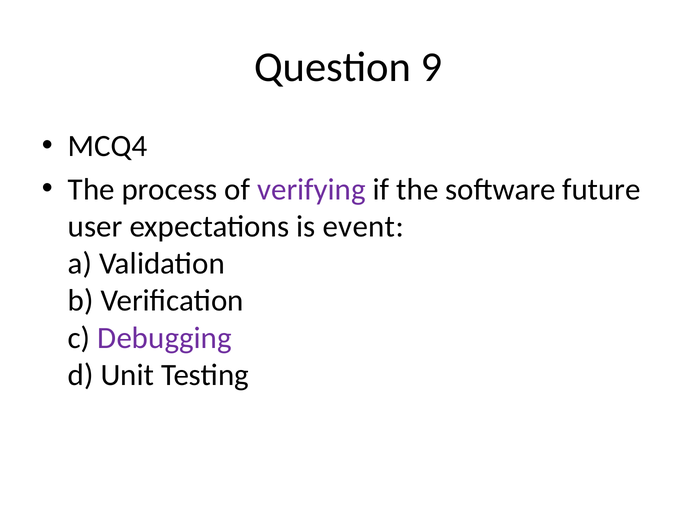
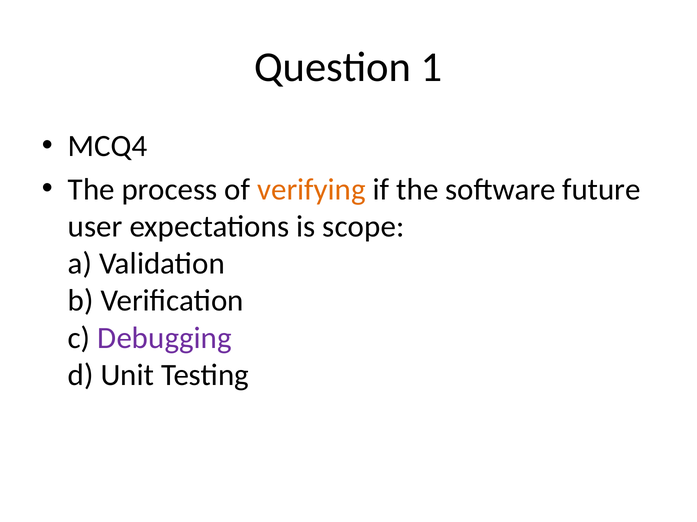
9: 9 -> 1 (432, 67)
verifying colour: purple -> orange (311, 190)
event: event -> scope (363, 227)
